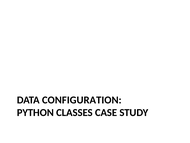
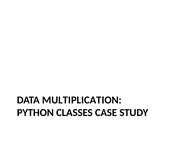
CONFIGURATION: CONFIGURATION -> MULTIPLICATION (82, 100)
